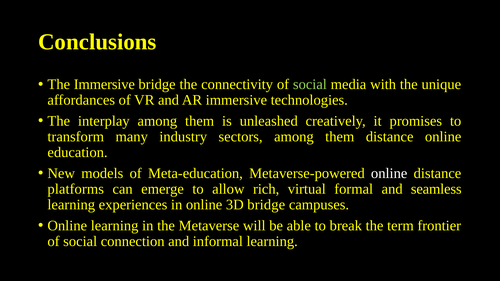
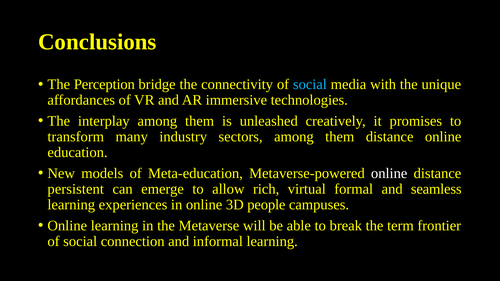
The Immersive: Immersive -> Perception (104, 85)
social colour: light green -> light blue (310, 85)
platforms: platforms -> persistent (76, 189)
3D bridge: bridge -> people (266, 205)
